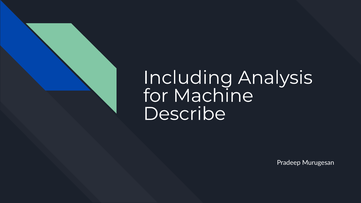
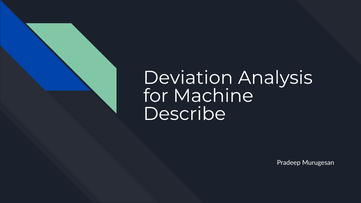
Including: Including -> Deviation (188, 78)
